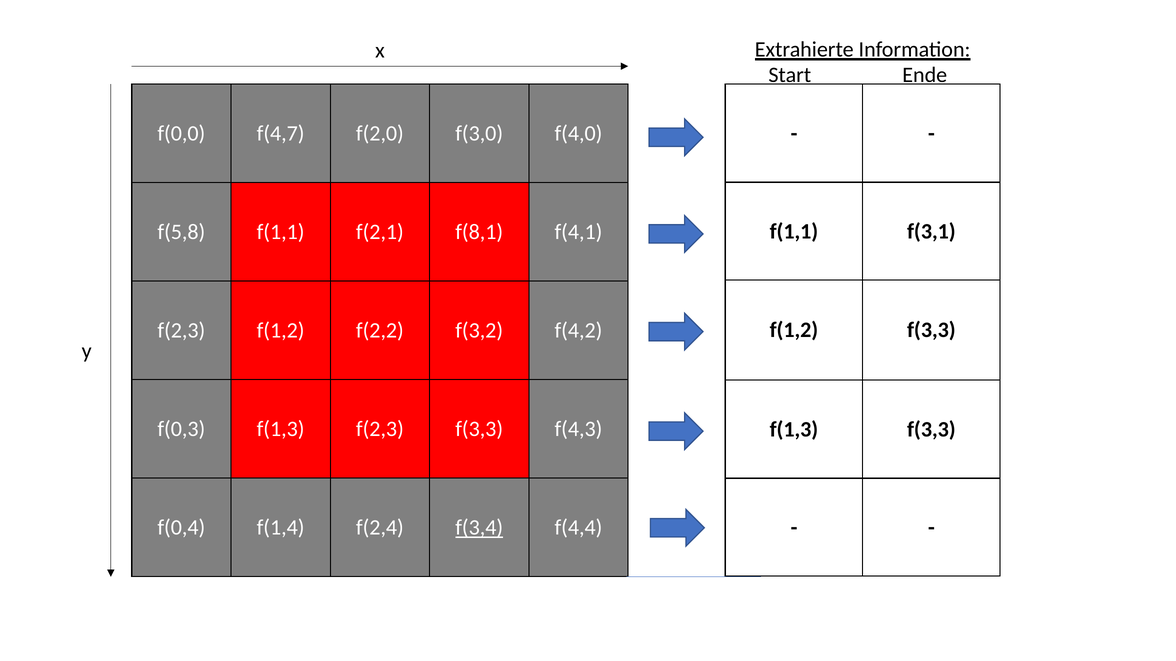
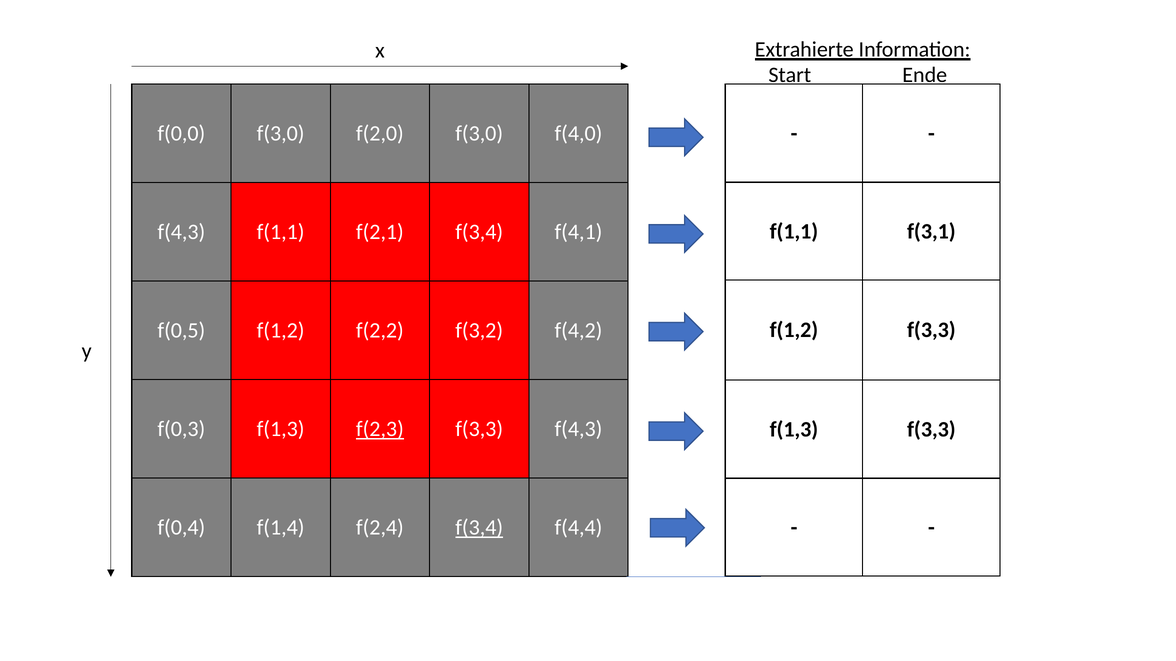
f(0,0 f(4,7: f(4,7 -> f(3,0 (281, 134)
f(5,8: f(5,8 -> f(4,3 (181, 232)
f(2,1 f(8,1: f(8,1 -> f(3,4 (479, 232)
f(2,3: f(2,3 -> f(0,5 (181, 331)
f(2,3 underline: none -> present (380, 430)
